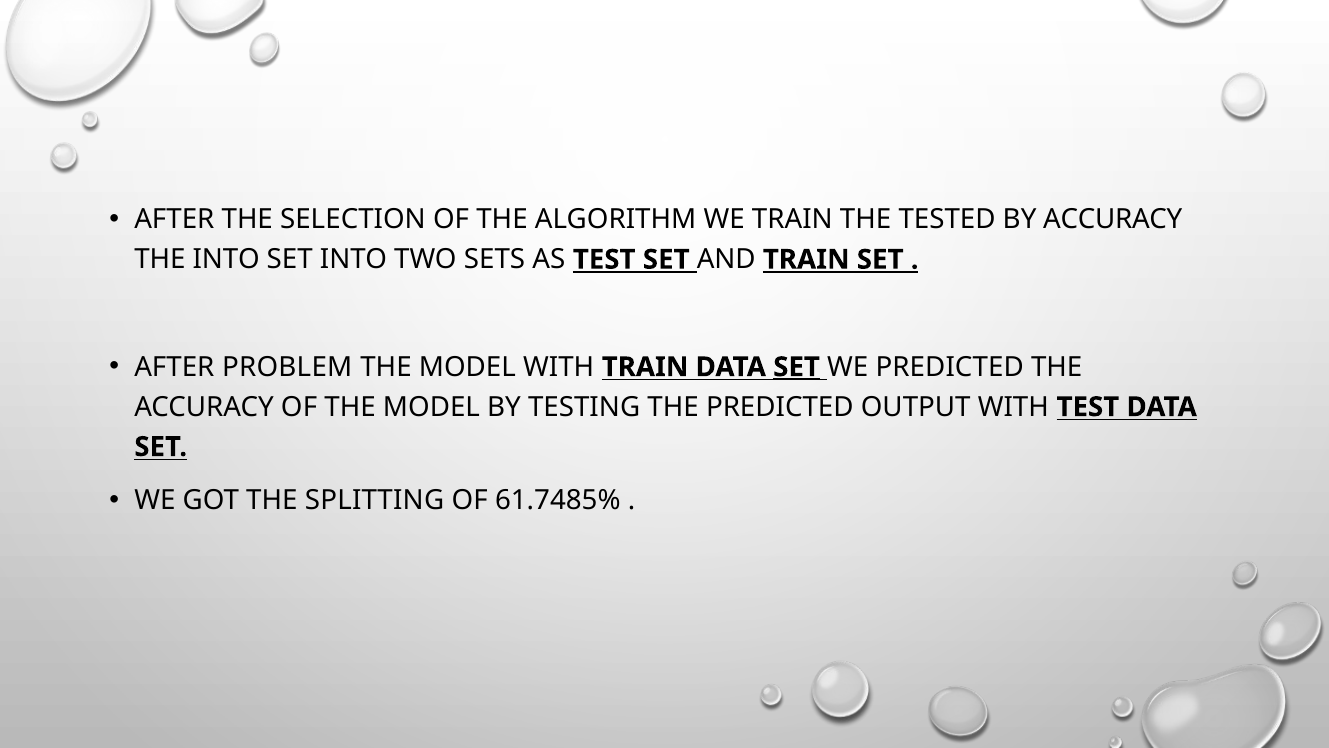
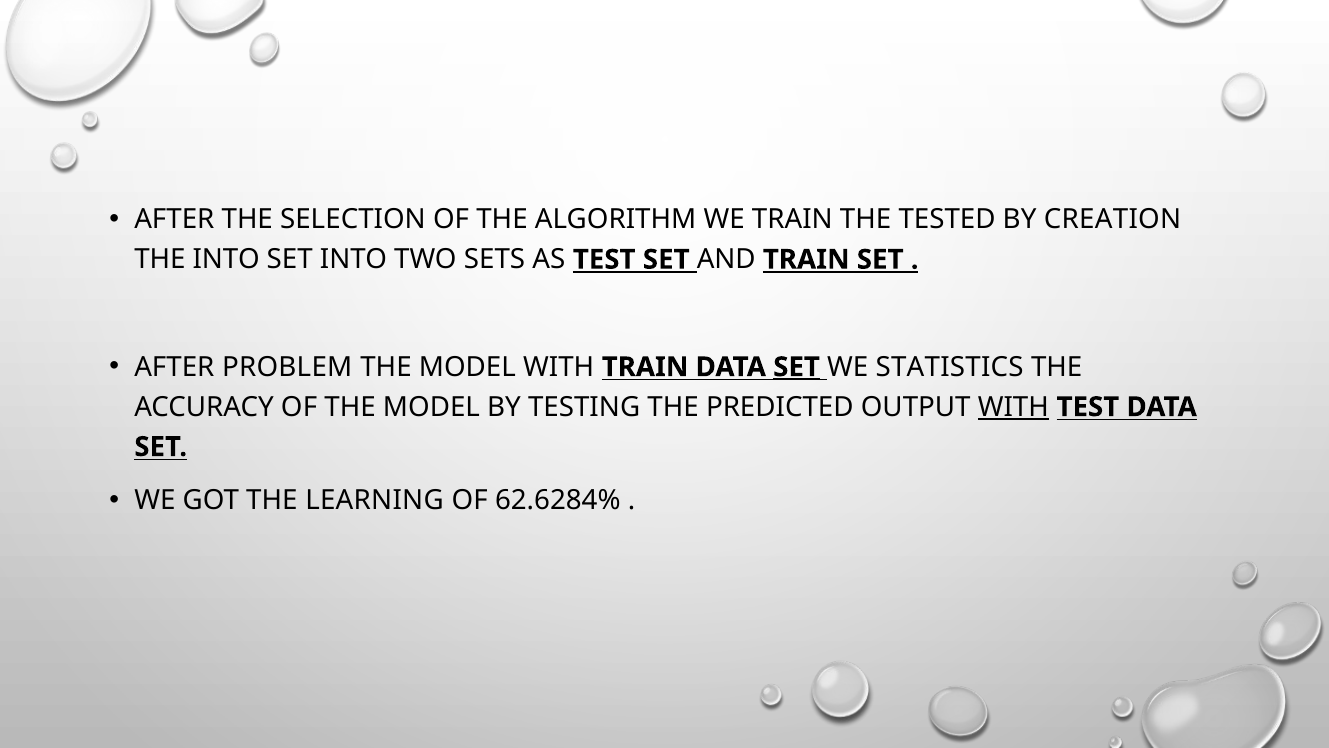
BY ACCURACY: ACCURACY -> CREATION (1113, 220)
WE PREDICTED: PREDICTED -> STATISTICS (950, 367)
WITH underline: none -> present (1013, 407)
SPLITTING: SPLITTING -> LEARNING (375, 500)
61.7485%: 61.7485% -> 62.6284% (558, 500)
